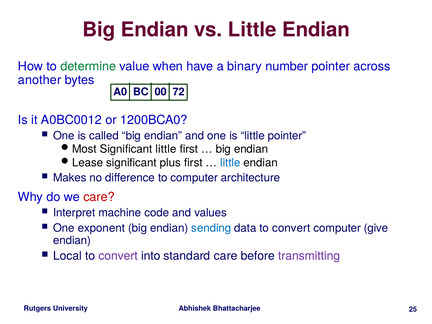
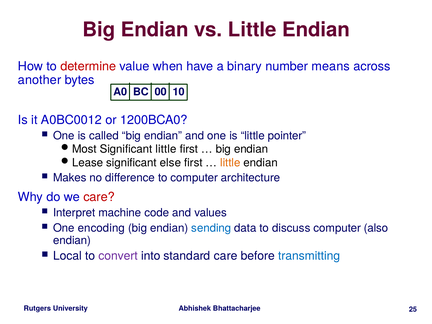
determine colour: green -> red (88, 66)
number pointer: pointer -> means (331, 66)
72: 72 -> 10 (179, 92)
plus: plus -> else (170, 163)
little colour: blue -> orange (230, 163)
exponent: exponent -> encoding (101, 228)
data to convert: convert -> discuss (291, 228)
give: give -> also (376, 228)
transmitting colour: purple -> blue (309, 256)
